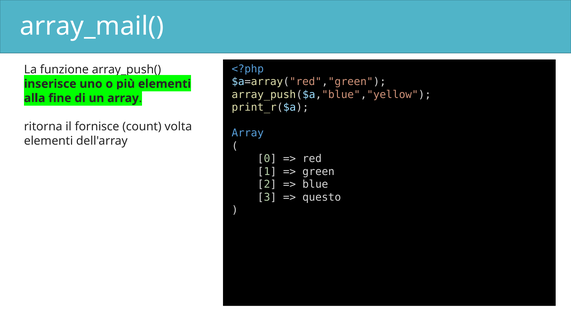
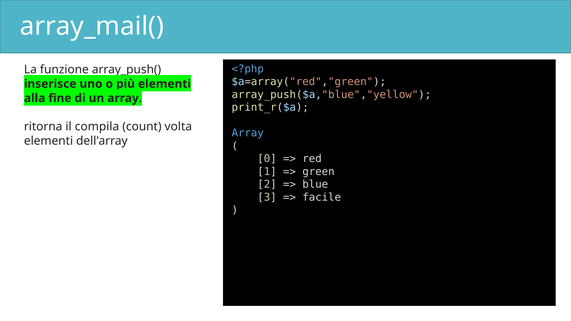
fornisce: fornisce -> compila (97, 127)
questo: questo -> facile (322, 197)
